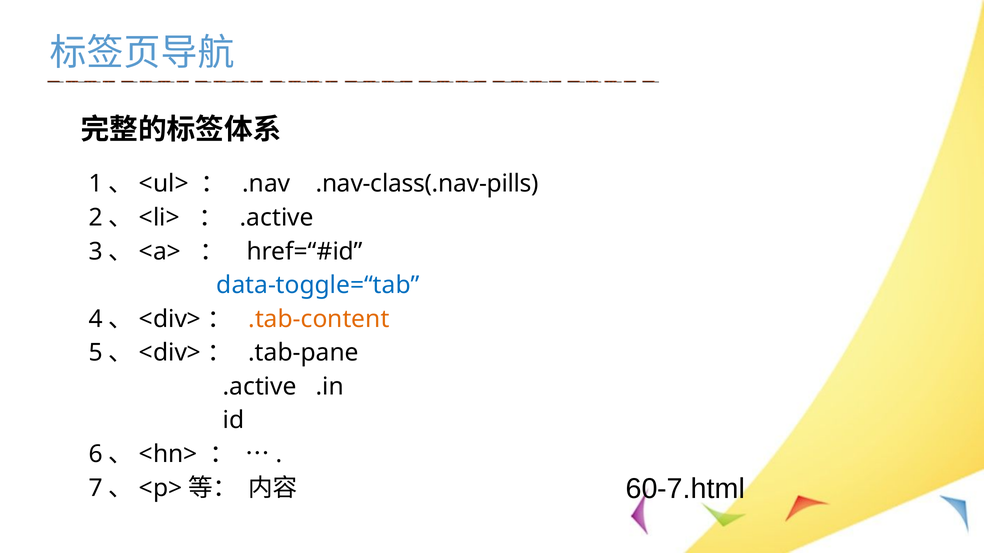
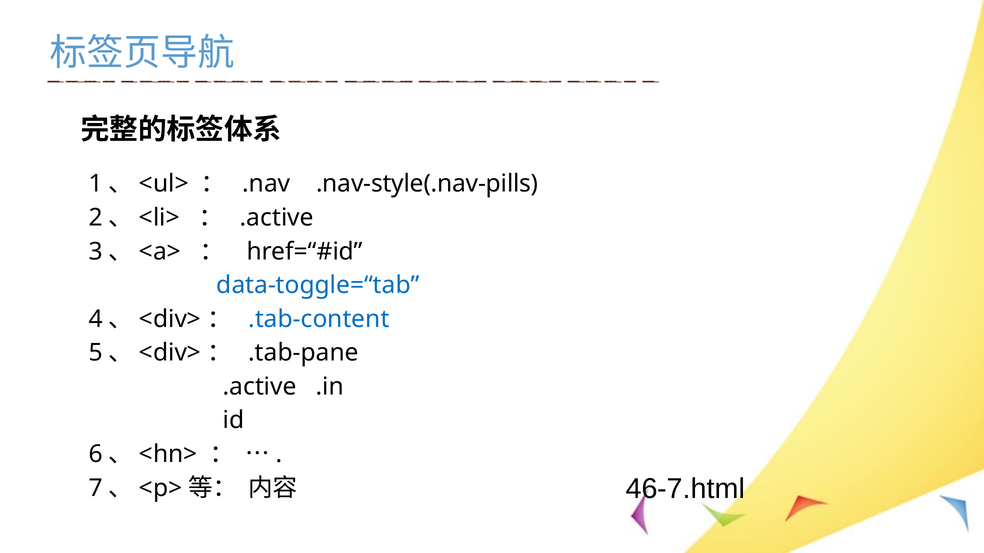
.nav-class(.nav-pills: .nav-class(.nav-pills -> .nav-style(.nav-pills (427, 184)
.tab-content colour: orange -> blue (319, 319)
60-7.html: 60-7.html -> 46-7.html (685, 489)
